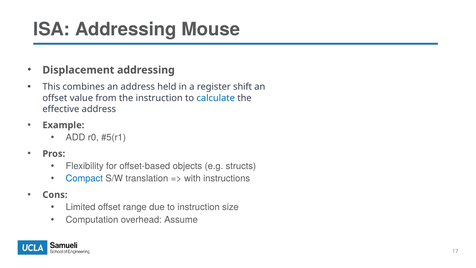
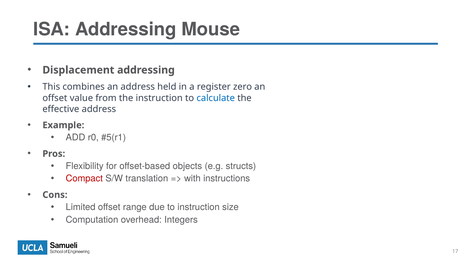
shift: shift -> zero (243, 87)
Compact colour: blue -> red (84, 178)
Assume: Assume -> Integers (181, 219)
